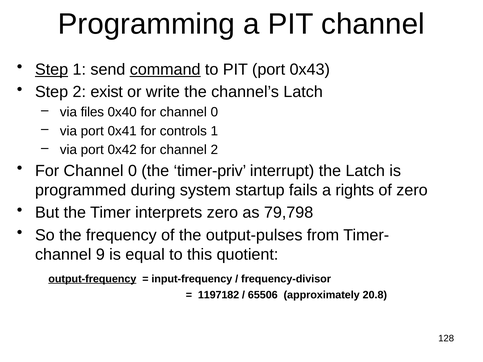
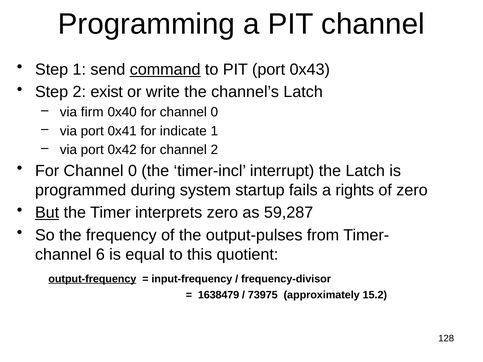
Step underline: present -> none (52, 70)
files: files -> firm (92, 112)
controls: controls -> indicate (183, 131)
timer-priv: timer-priv -> timer-incl (210, 171)
But underline: none -> present (47, 213)
79,798: 79,798 -> 59,287 (289, 213)
9: 9 -> 6 (100, 255)
1197182: 1197182 -> 1638479 (219, 295)
65506: 65506 -> 73975 (263, 295)
20.8: 20.8 -> 15.2 (375, 295)
